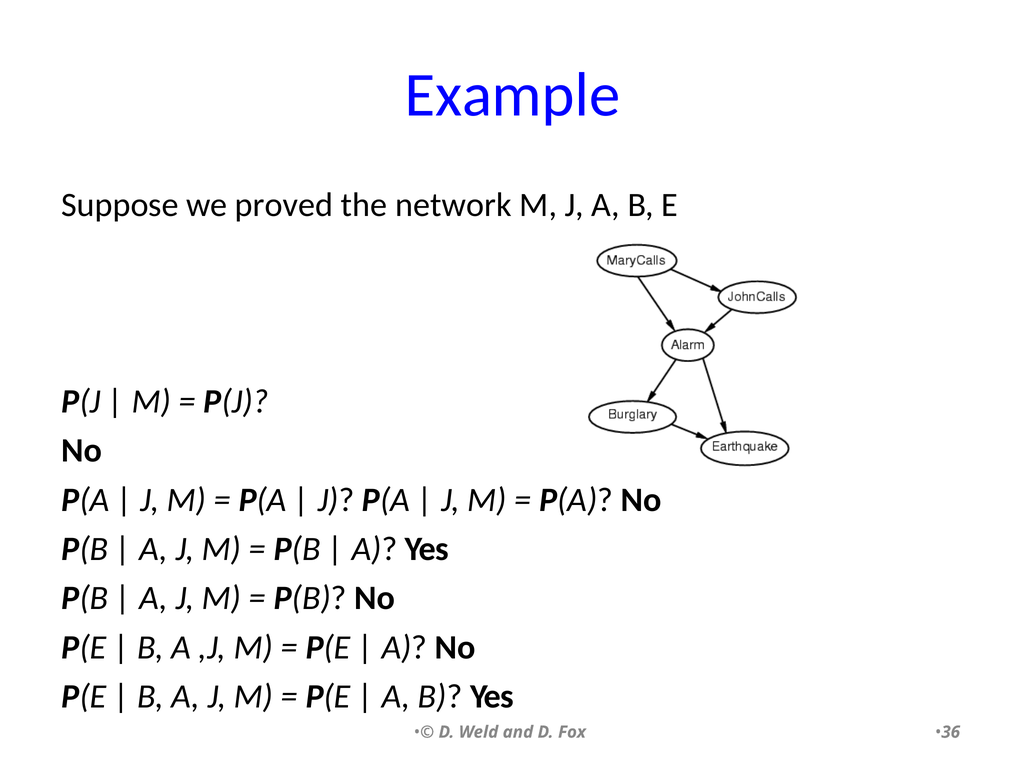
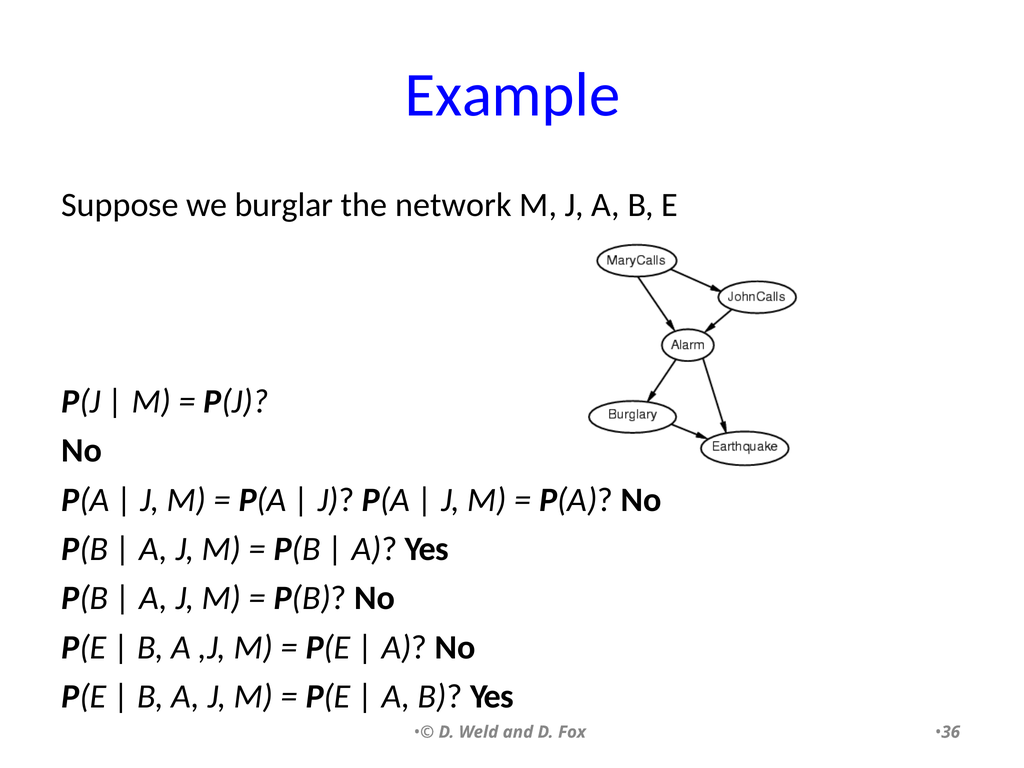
proved: proved -> burglar (284, 205)
